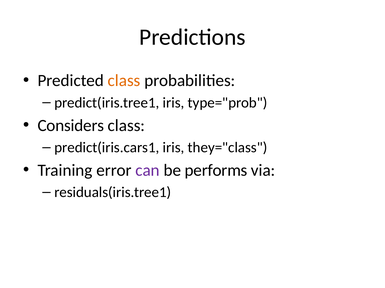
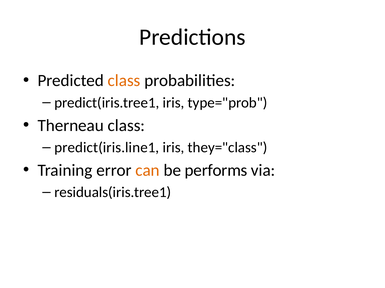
Considers: Considers -> Therneau (71, 126)
predict(iris.cars1: predict(iris.cars1 -> predict(iris.line1 (107, 148)
can colour: purple -> orange (148, 171)
